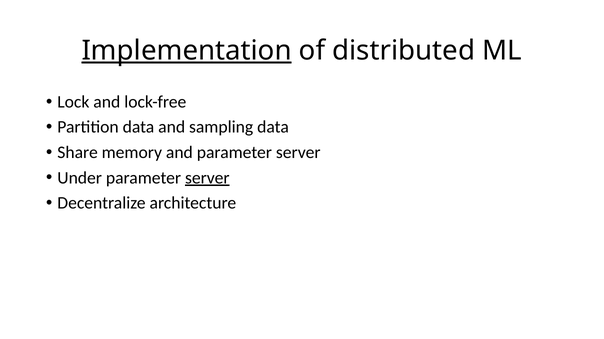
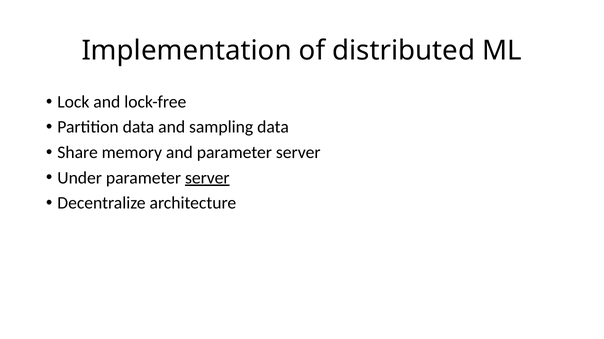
Implementation underline: present -> none (187, 51)
